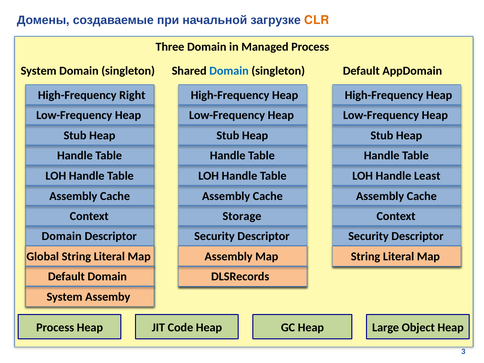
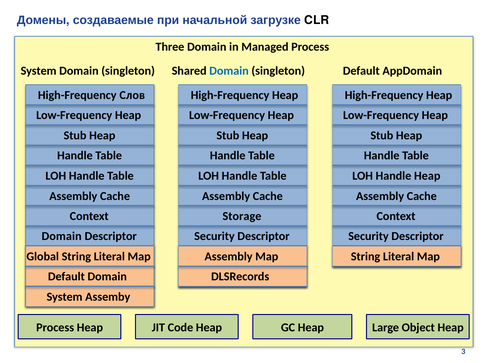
CLR colour: orange -> black (317, 20)
Right: Right -> Слов (132, 95)
Handle Least: Least -> Heap (427, 176)
